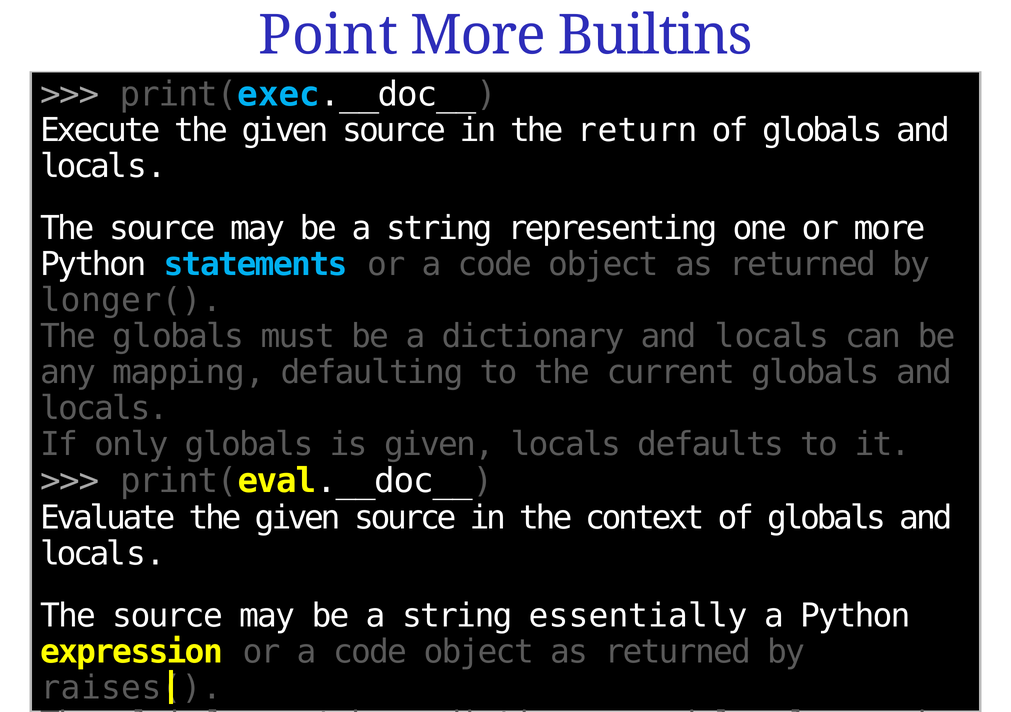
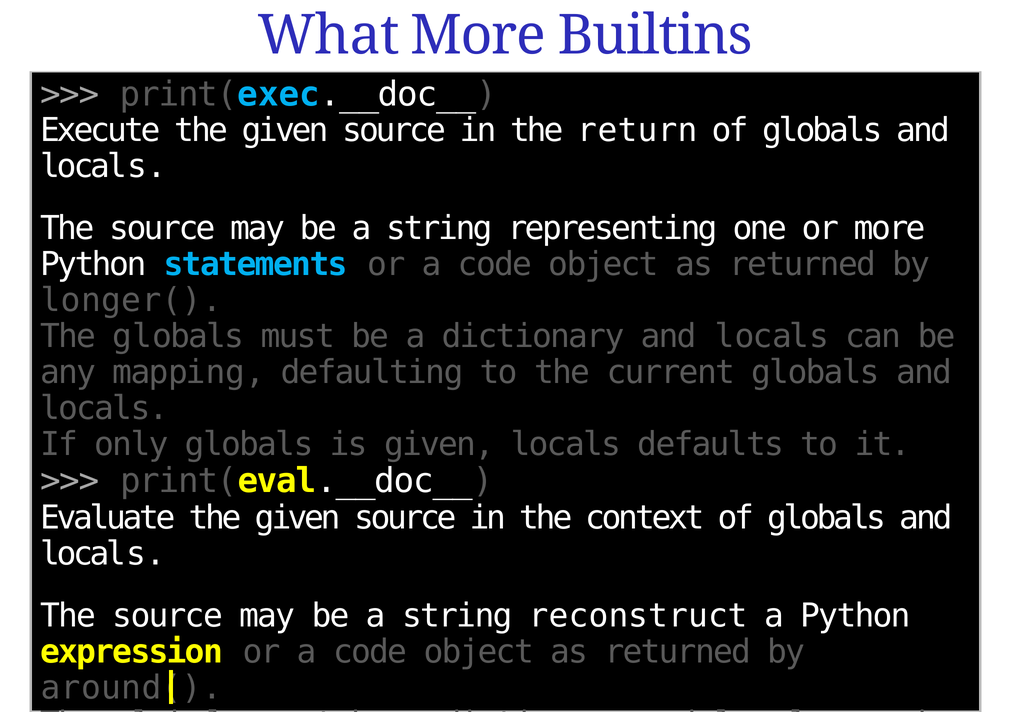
Point: Point -> What (329, 35)
essentially: essentially -> reconstruct (638, 616)
raises(: raises( -> around( (131, 688)
